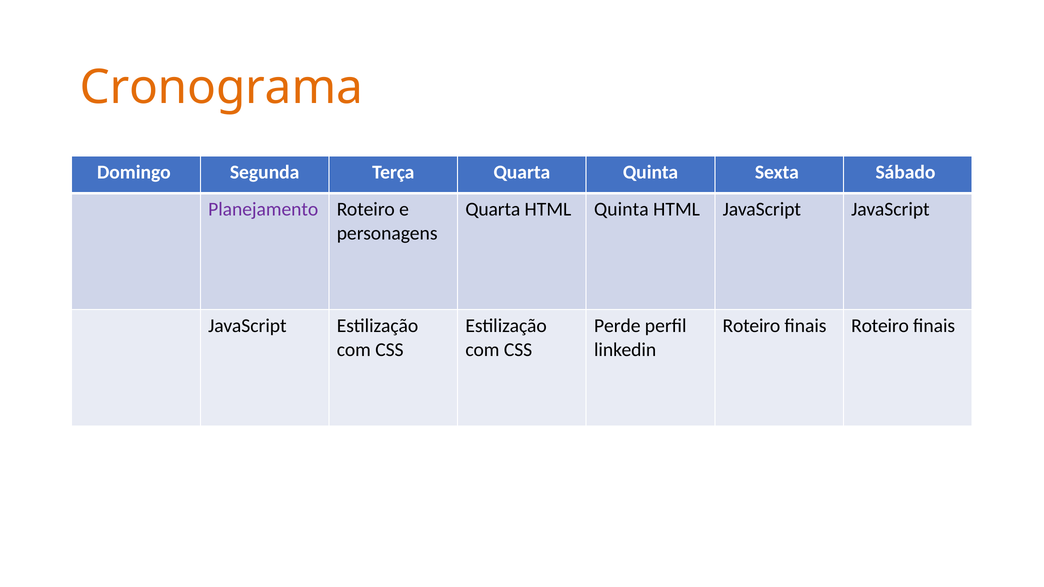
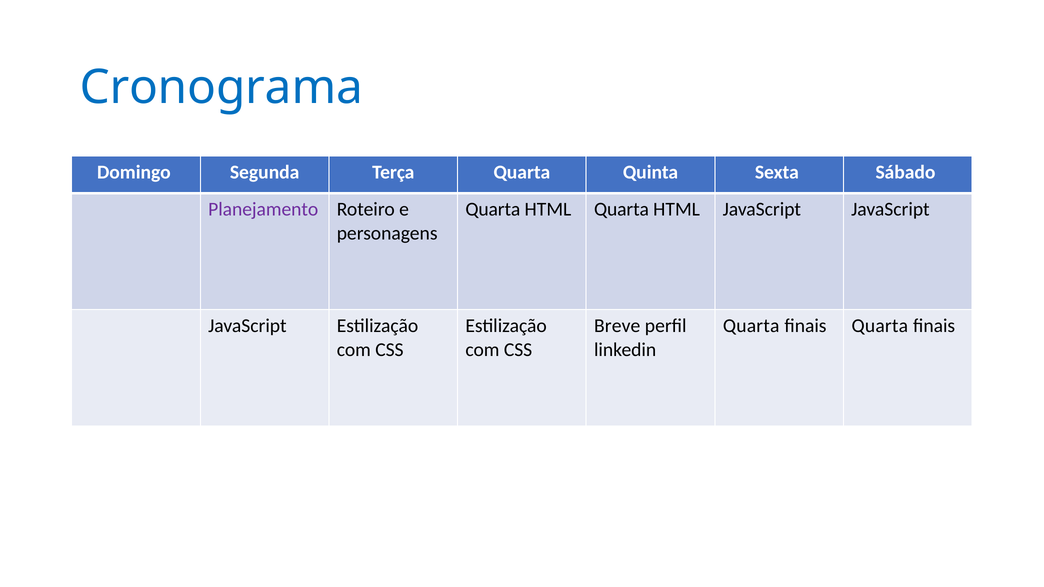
Cronograma colour: orange -> blue (221, 88)
HTML Quinta: Quinta -> Quarta (621, 209)
Perde: Perde -> Breve (617, 326)
Roteiro: Roteiro -> Quarta (751, 326)
finais Roteiro: Roteiro -> Quarta (880, 326)
